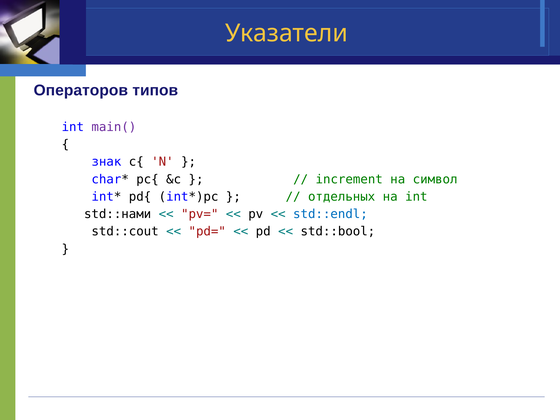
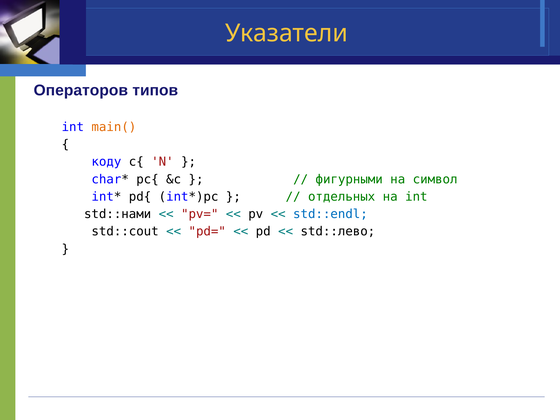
main( colour: purple -> orange (114, 127)
знак: знак -> коду (106, 162)
increment: increment -> фигурными (349, 179)
std::bool: std::bool -> std::лево (338, 232)
